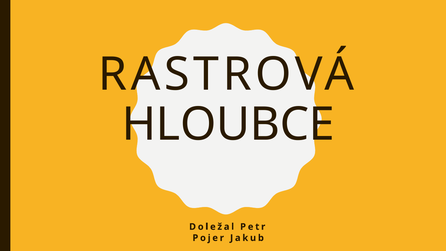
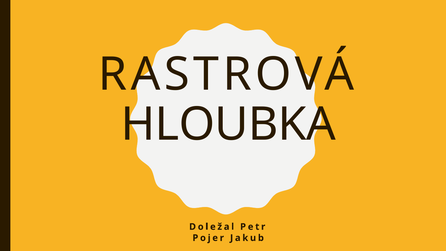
HLOUBCE: HLOUBCE -> HLOUBKA (228, 125)
